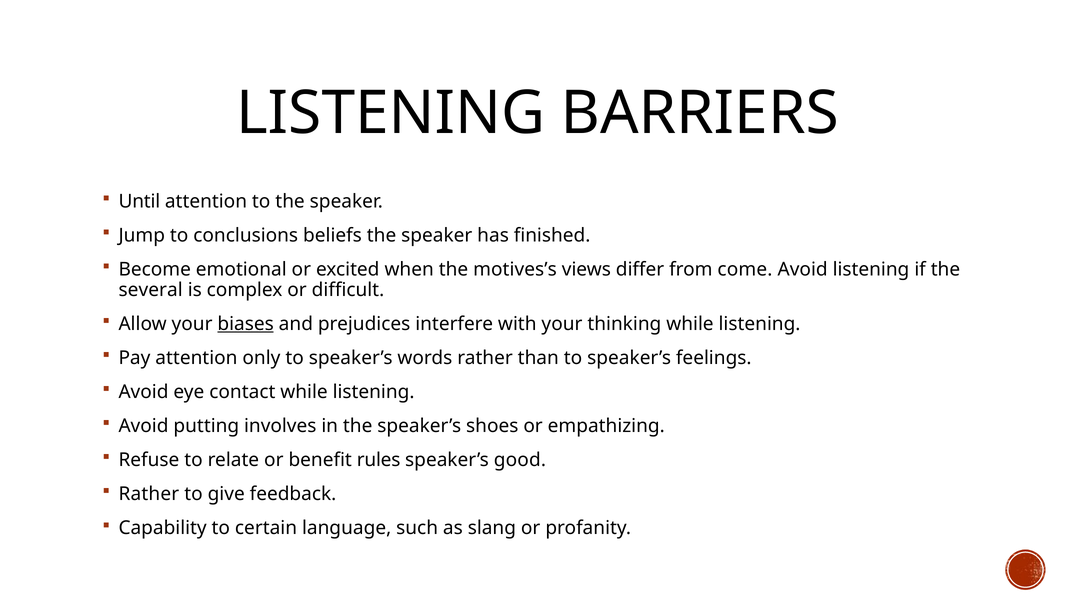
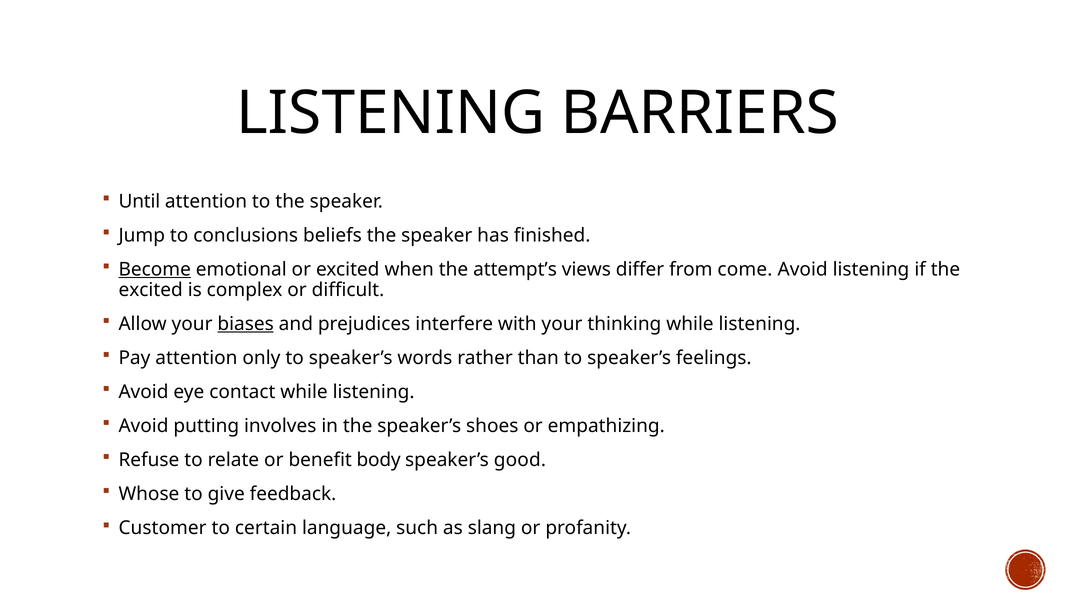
Become underline: none -> present (155, 269)
motives’s: motives’s -> attempt’s (515, 269)
several: several -> excited (151, 290)
rules: rules -> body (379, 460)
Rather: Rather -> Whose (149, 494)
Capability: Capability -> Customer (163, 528)
